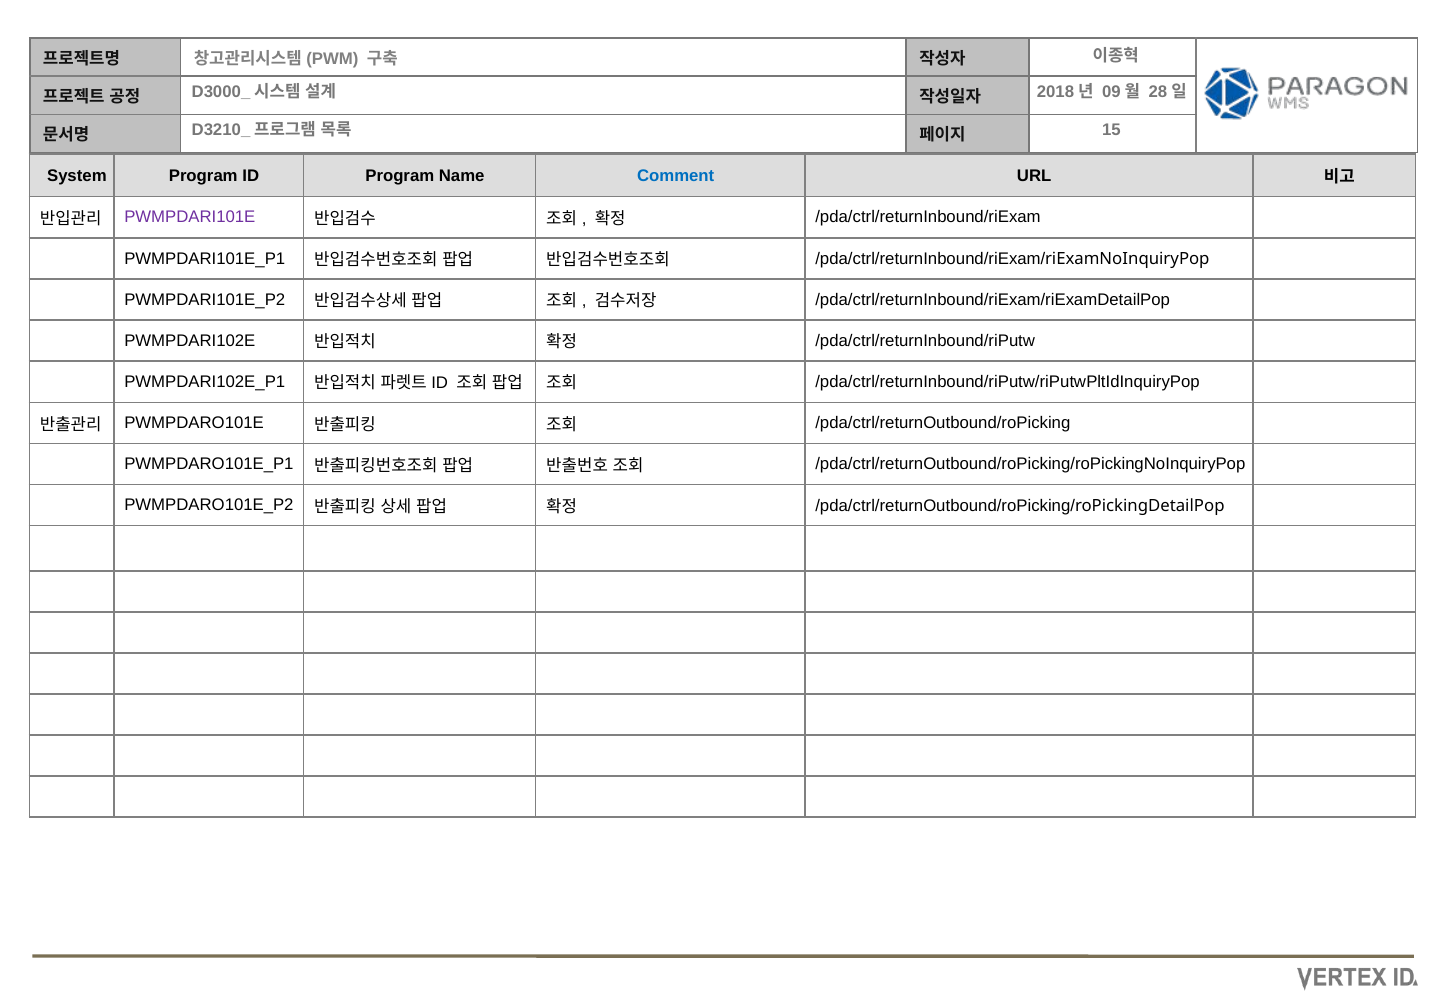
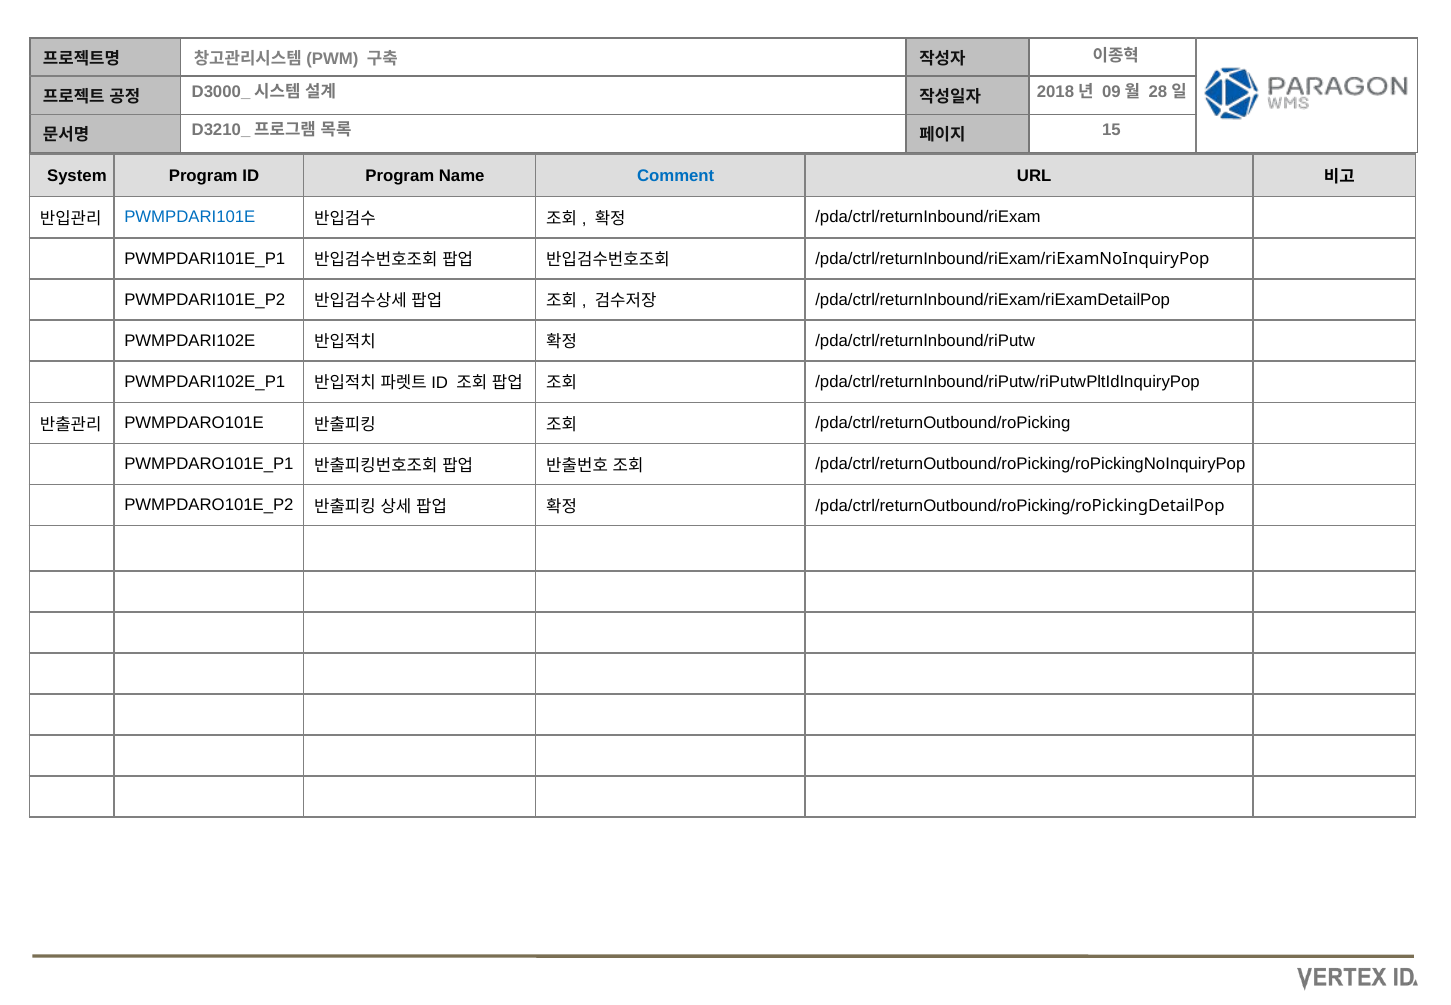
PWMPDARI101E colour: purple -> blue (190, 217)
